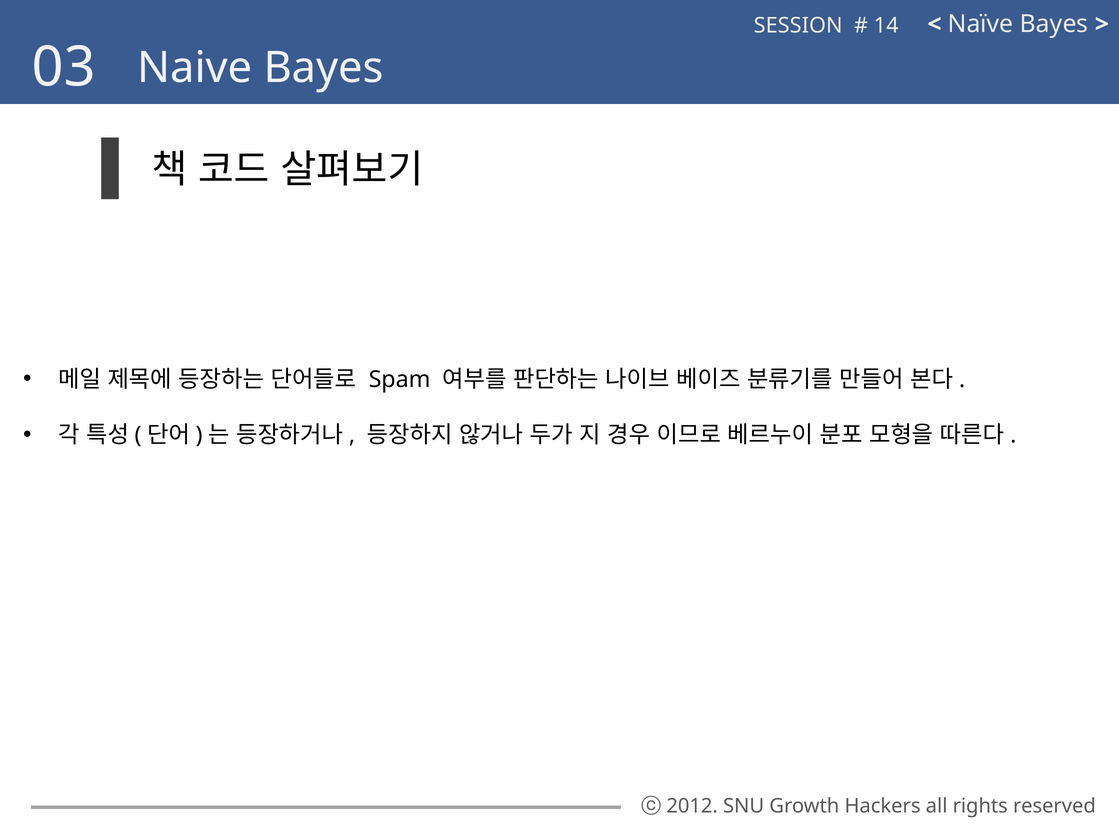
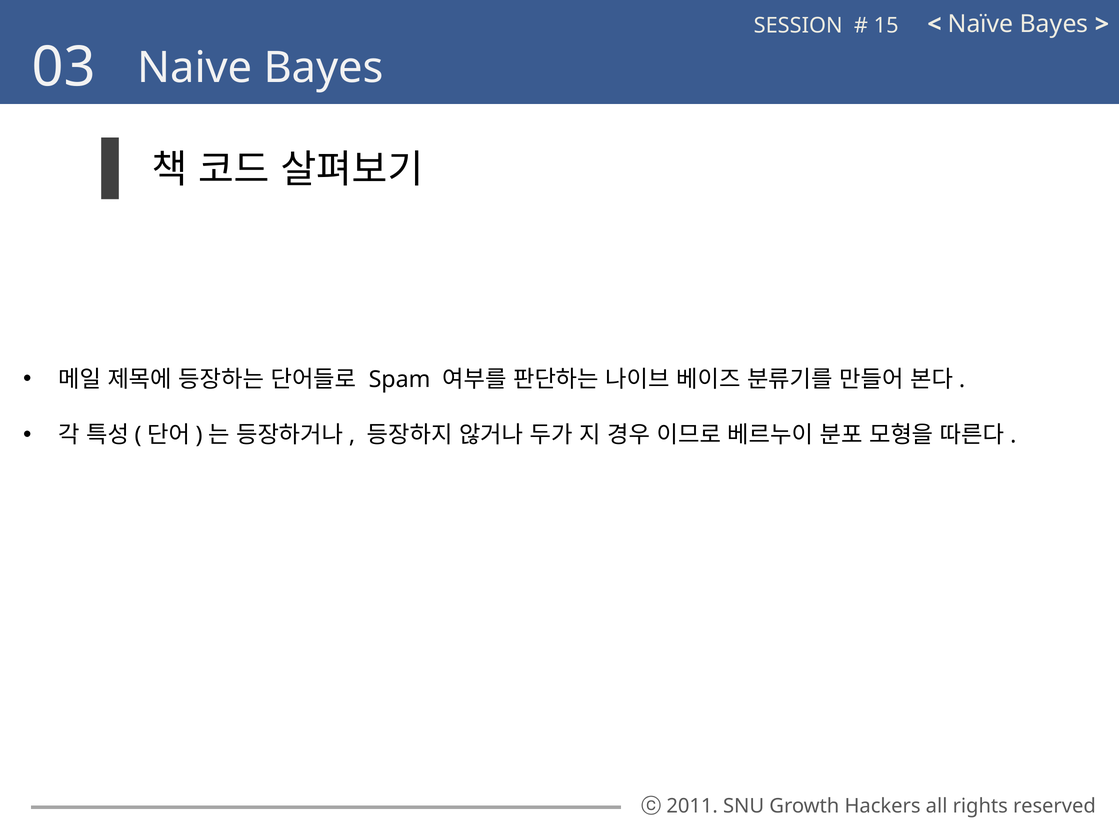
14: 14 -> 15 (886, 26)
2012: 2012 -> 2011 (692, 806)
